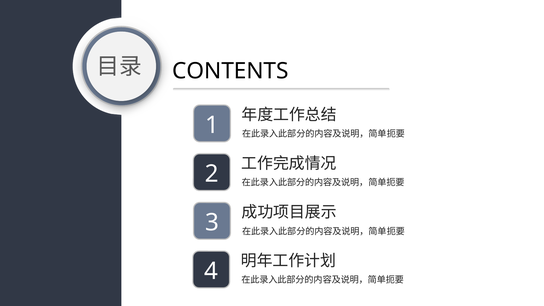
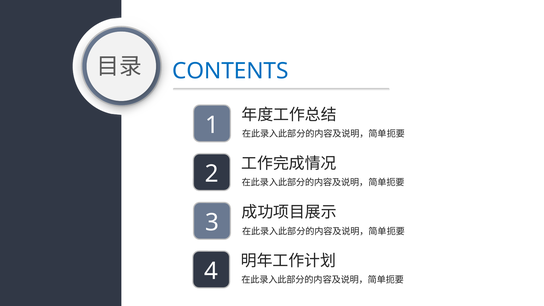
CONTENTS colour: black -> blue (230, 71)
